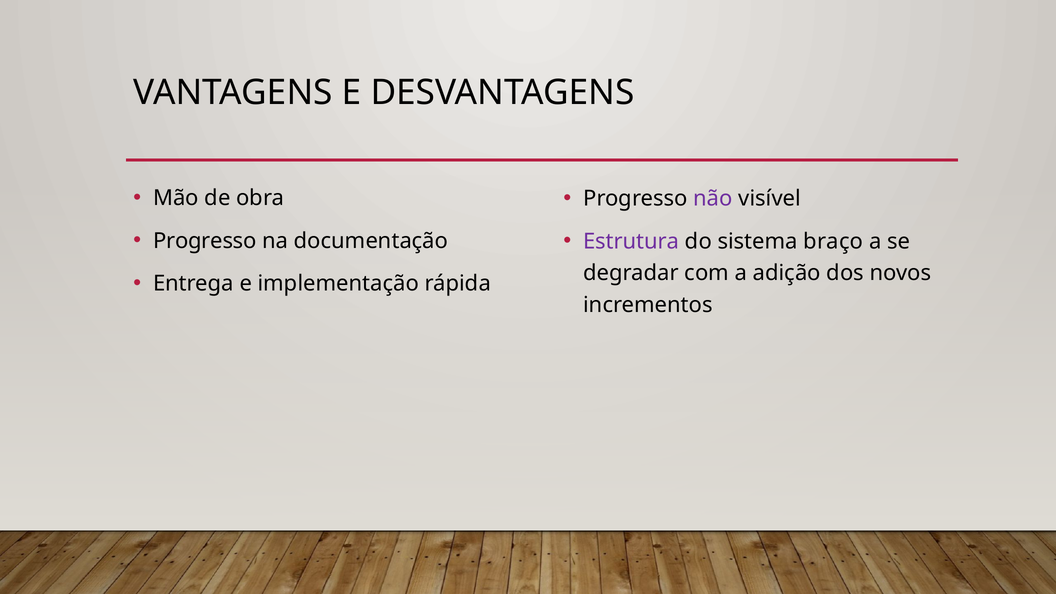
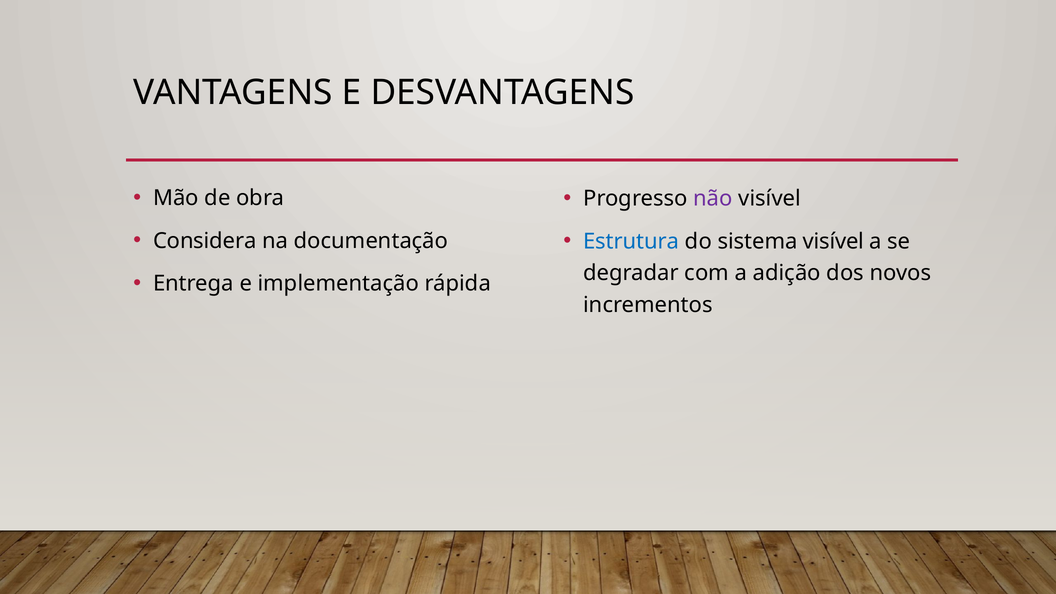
Progresso: Progresso -> Considera (205, 241)
Estrutura colour: purple -> blue (631, 241)
sistema braço: braço -> visível (834, 241)
